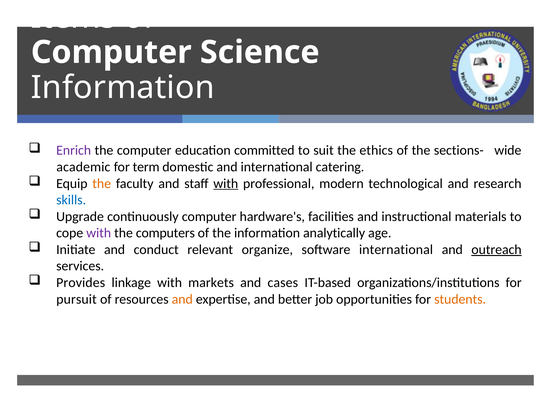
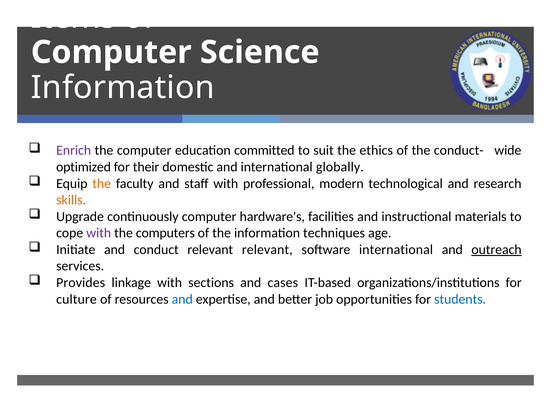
sections-: sections- -> conduct- (459, 151)
academic: academic -> optimized (84, 167)
term: term -> their (146, 167)
catering: catering -> globally (340, 167)
with underline: present -> none (226, 184)
skills colour: blue -> orange (71, 200)
analytically: analytically -> techniques (334, 233)
relevant organize: organize -> relevant (267, 250)
markets: markets -> sections (211, 283)
pursuit: pursuit -> culture (76, 299)
and colour: orange -> blue (182, 299)
students colour: orange -> blue (460, 299)
